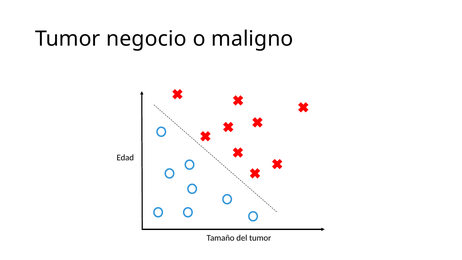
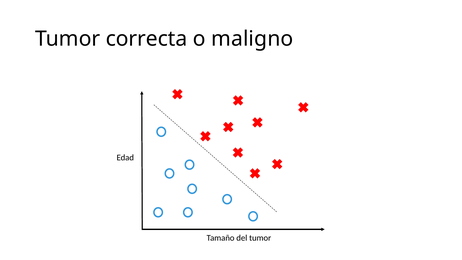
negocio: negocio -> correcta (147, 39)
